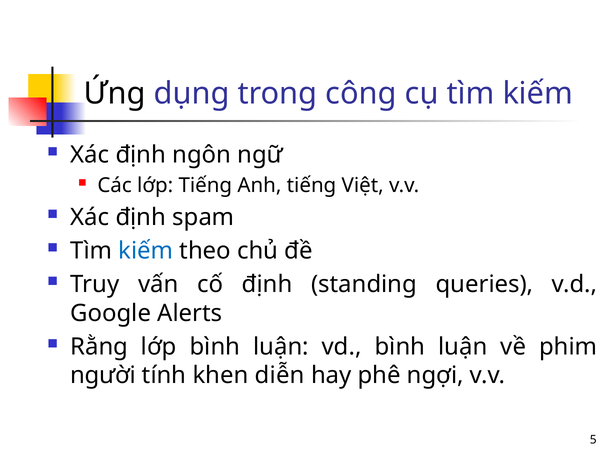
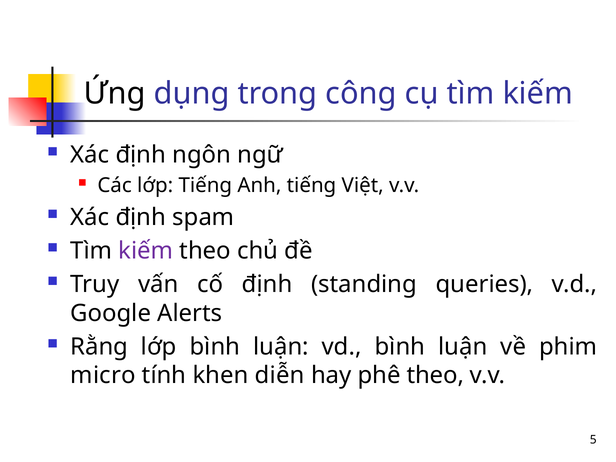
kiếm colour: blue -> purple (146, 251)
người: người -> micro (103, 376)
phê ngợi: ngợi -> theo (435, 376)
